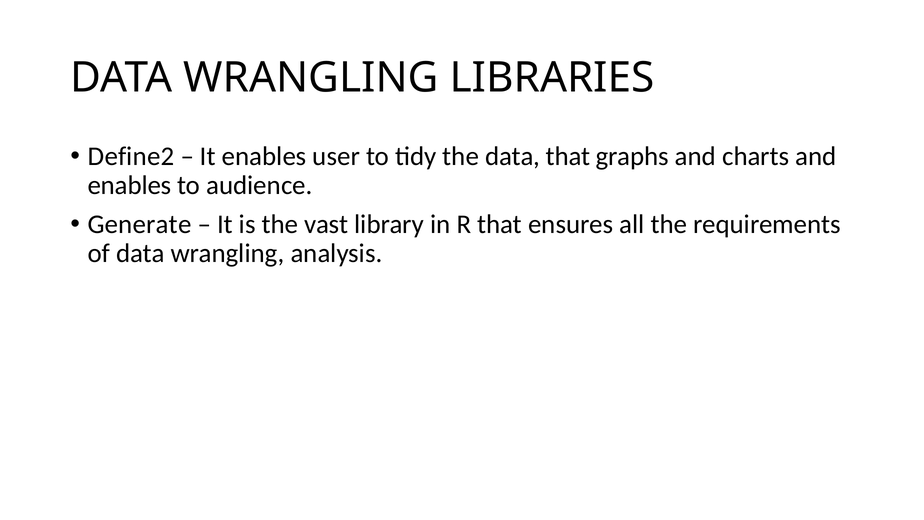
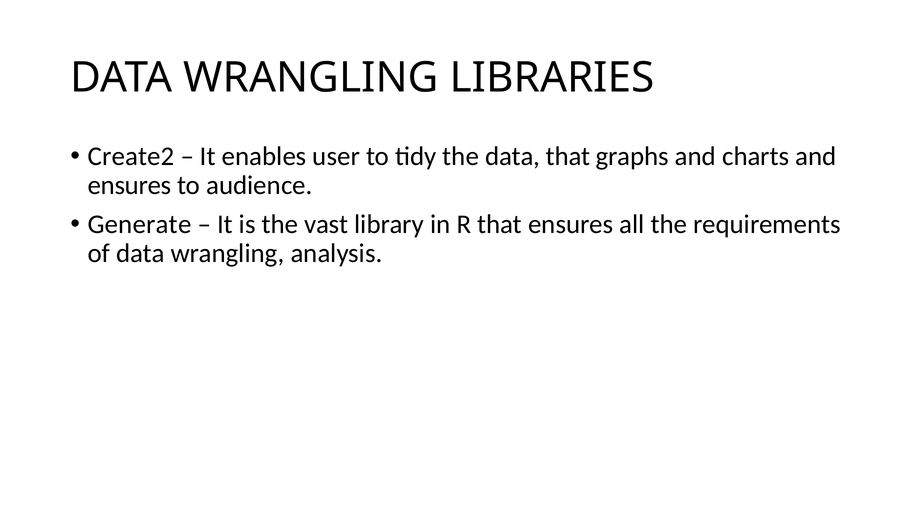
Define2: Define2 -> Create2 (131, 156)
enables: enables -> ensures (130, 185)
